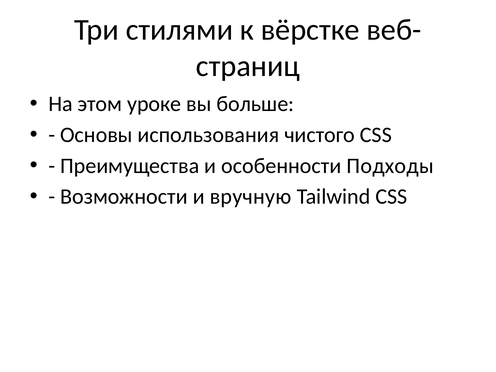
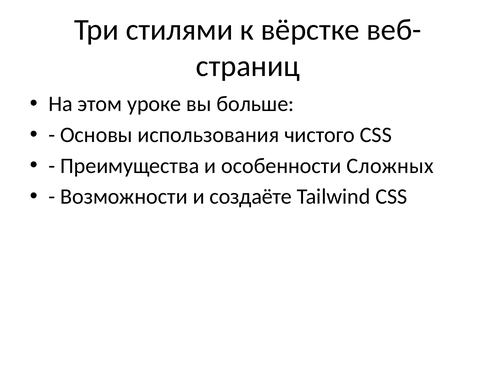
Подходы: Подходы -> Сложных (390, 166)
вручную: вручную -> создаёте (251, 197)
